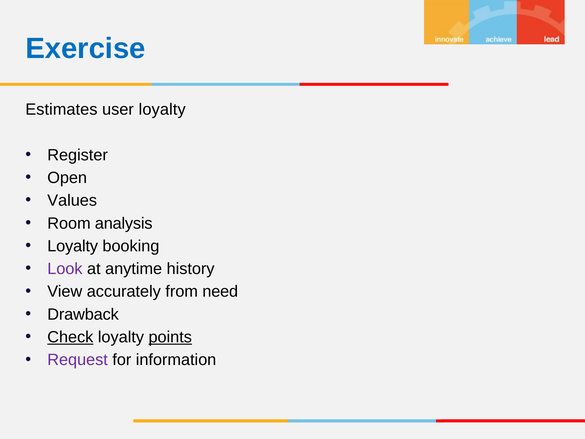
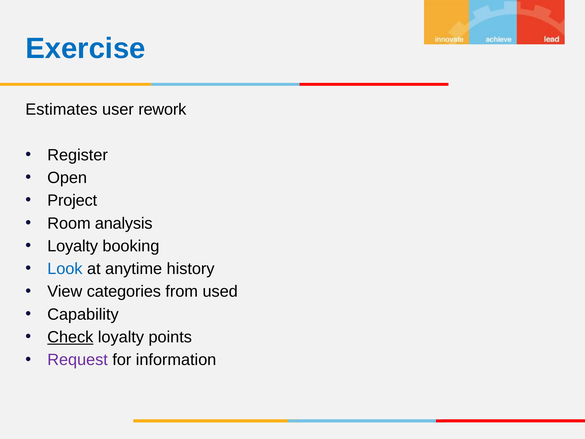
user loyalty: loyalty -> rework (162, 109)
Values: Values -> Project (72, 200)
Look colour: purple -> blue (65, 269)
accurately: accurately -> categories (124, 291)
need: need -> used (220, 291)
Drawback: Drawback -> Capability (83, 314)
points underline: present -> none (170, 337)
